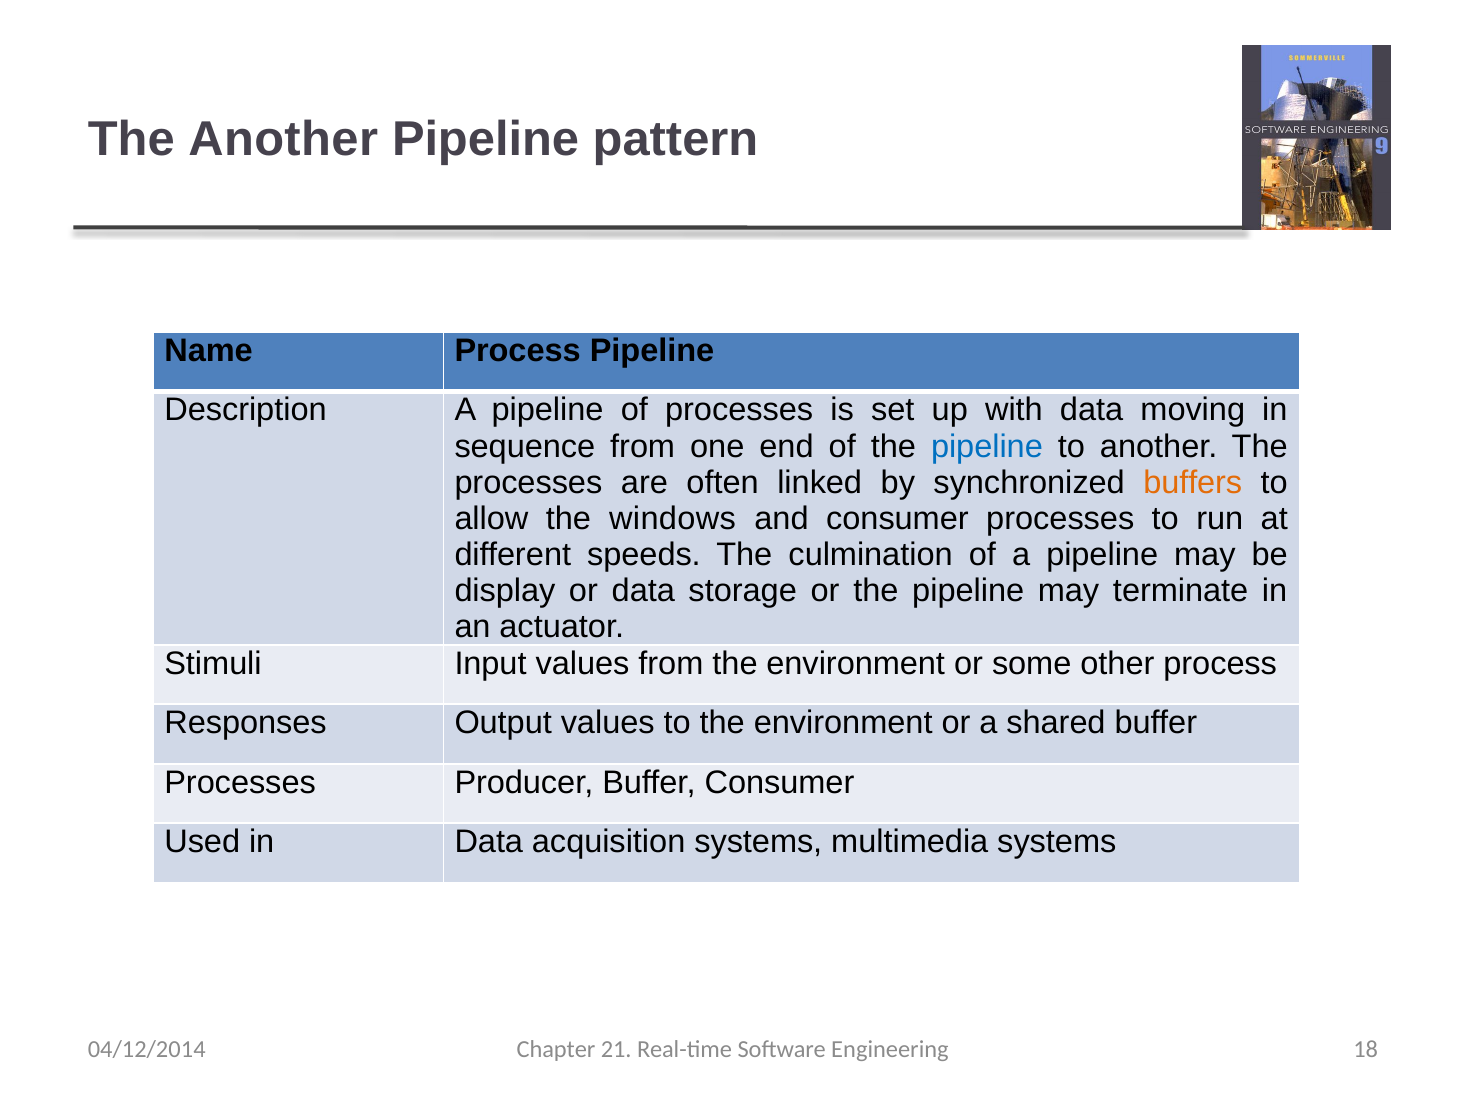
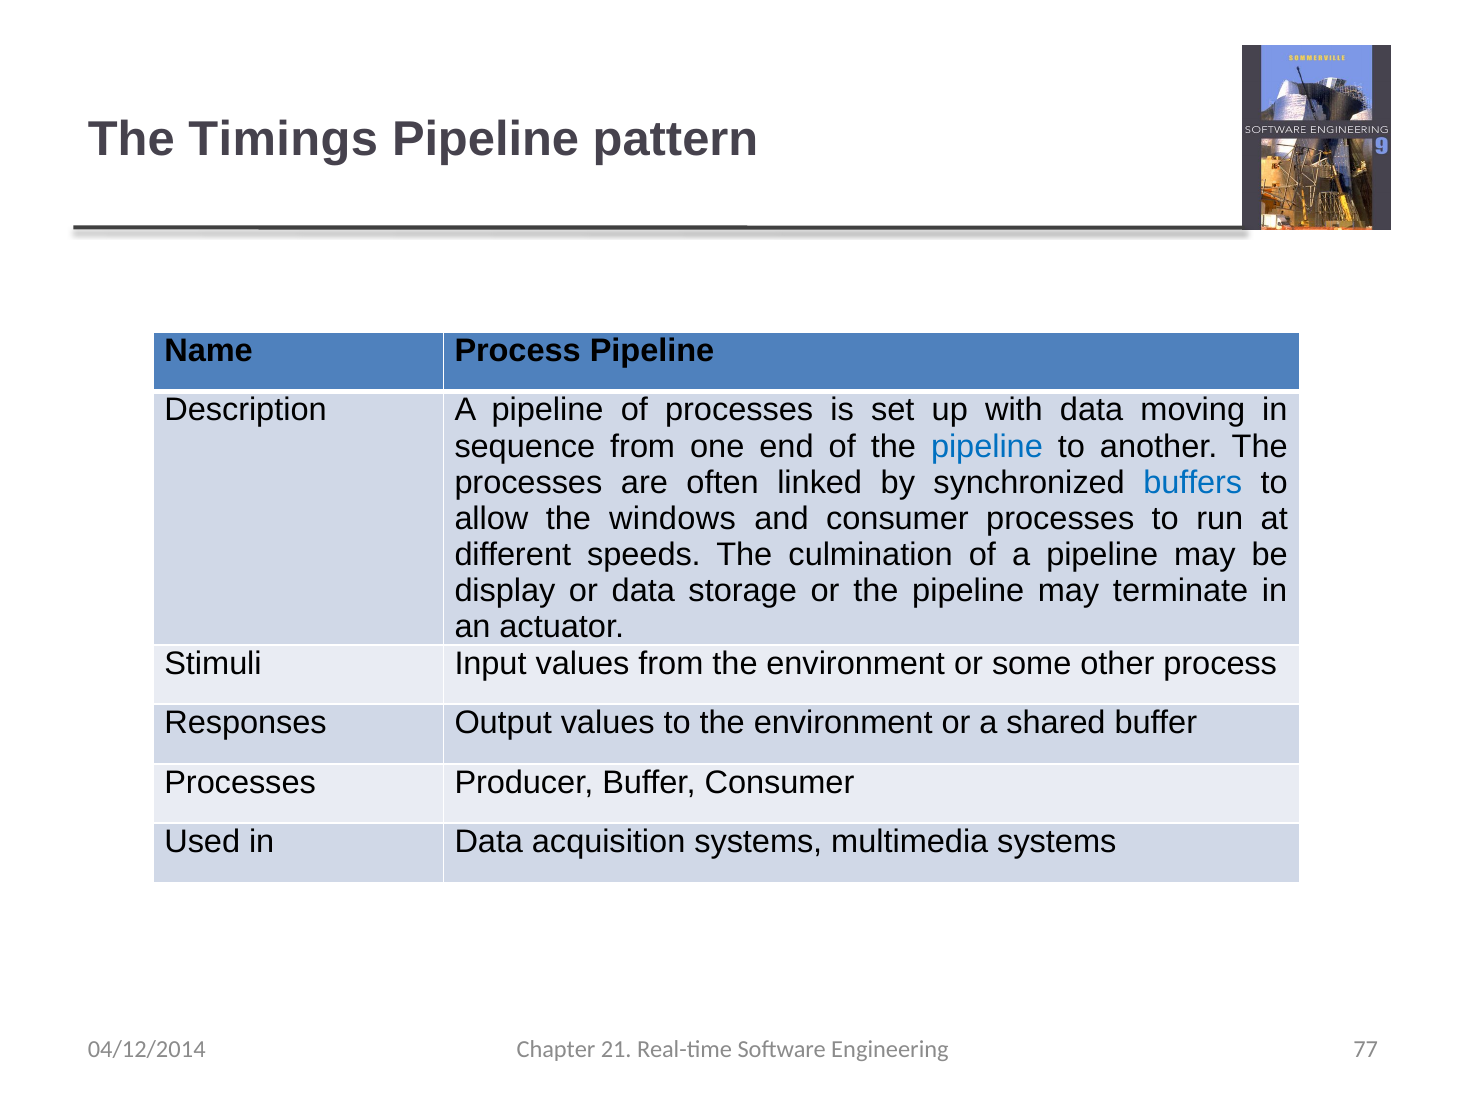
The Another: Another -> Timings (283, 139)
buffers colour: orange -> blue (1193, 483)
18: 18 -> 77 (1366, 1050)
